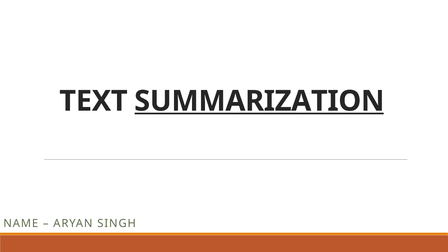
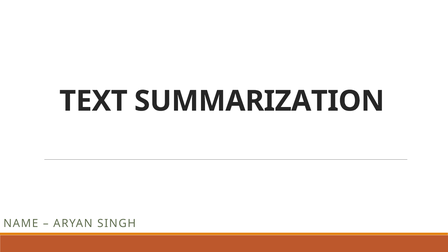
SUMMARIZATION underline: present -> none (259, 101)
